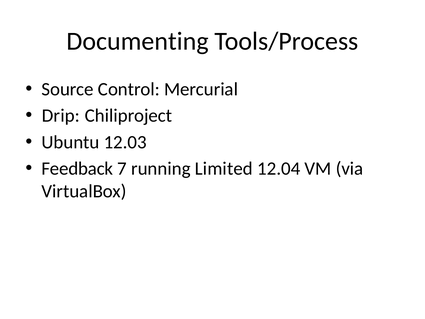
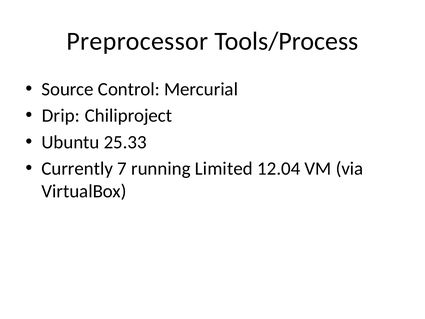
Documenting: Documenting -> Preprocessor (137, 41)
12.03: 12.03 -> 25.33 (125, 142)
Feedback: Feedback -> Currently (77, 169)
